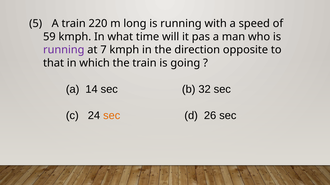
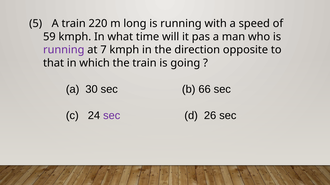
14: 14 -> 30 (92, 90)
32: 32 -> 66 (205, 90)
sec colour: orange -> purple (112, 116)
